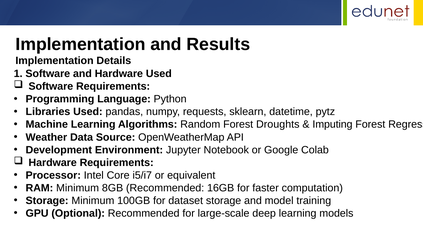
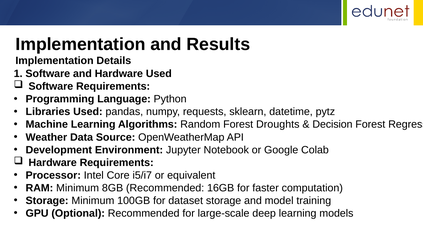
Imputing: Imputing -> Decision (332, 124)
